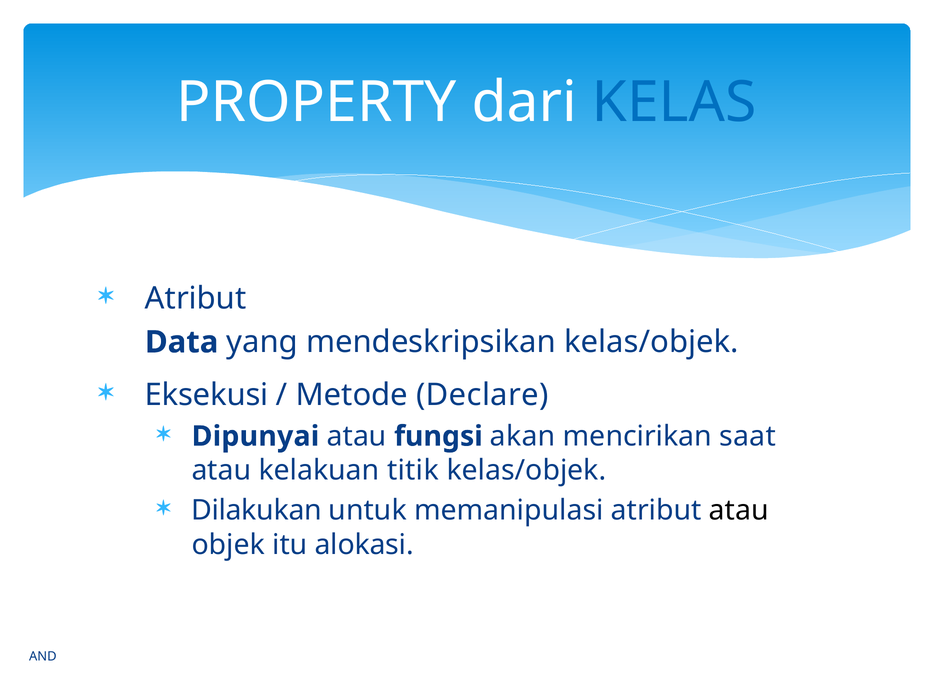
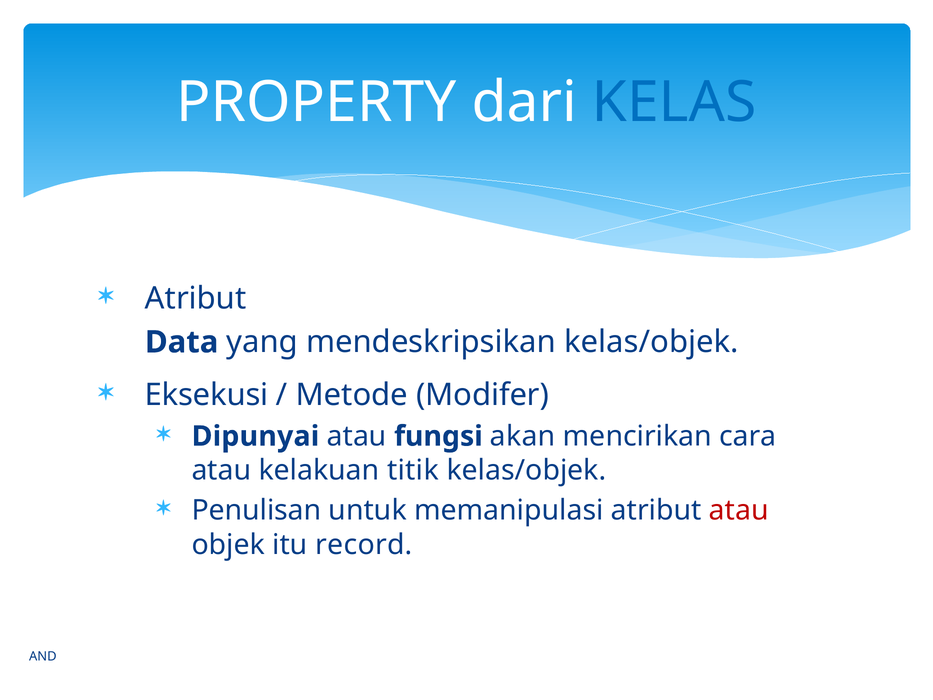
Declare: Declare -> Modifer (483, 395)
saat: saat -> cara (748, 436)
Dilakukan: Dilakukan -> Penulisan (256, 510)
atau colour: black -> red (739, 510)
alokasi: alokasi -> record (364, 544)
